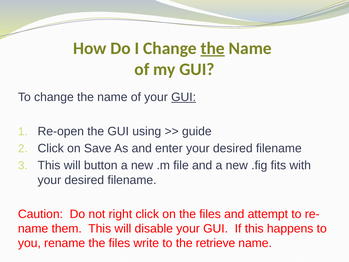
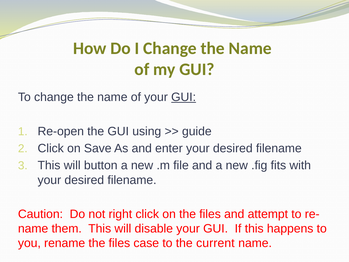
the underline: present -> none (213, 48)
write: write -> case (146, 243)
retrieve: retrieve -> current (215, 243)
